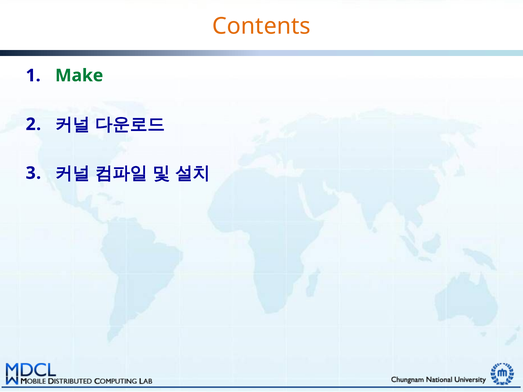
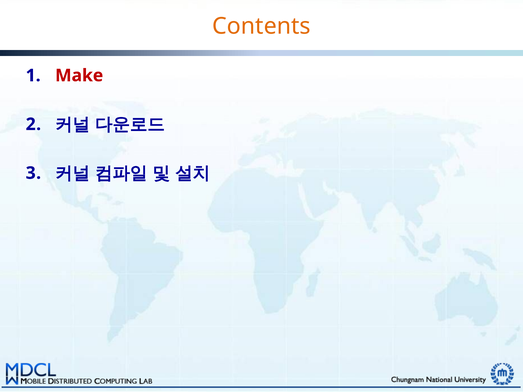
Make colour: green -> red (79, 76)
